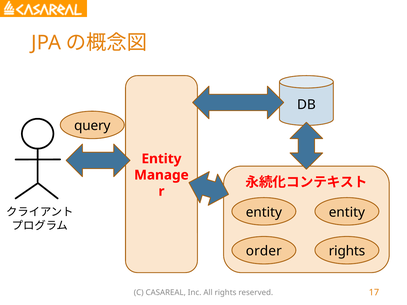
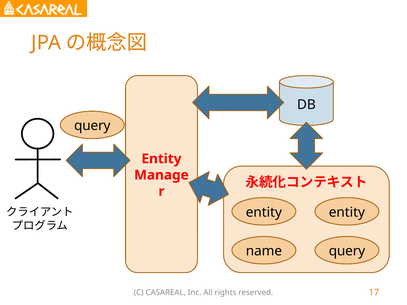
order: order -> name (264, 251)
rights: rights -> query (347, 251)
